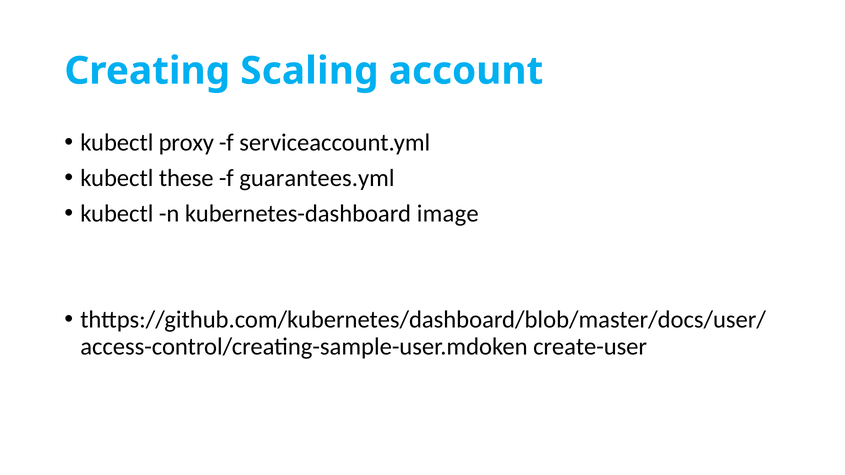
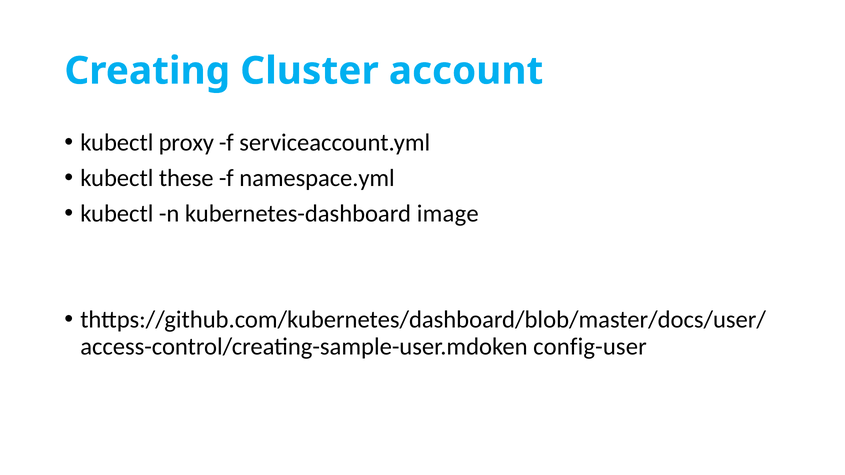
Scaling: Scaling -> Cluster (309, 71)
guarantees.yml: guarantees.yml -> namespace.yml (317, 178)
create-user: create-user -> config-user (590, 347)
